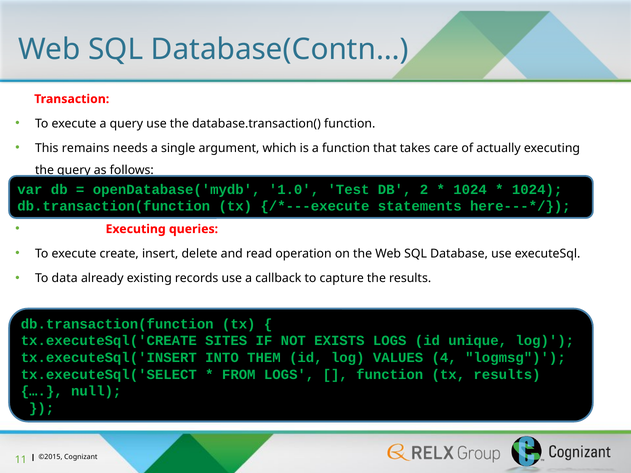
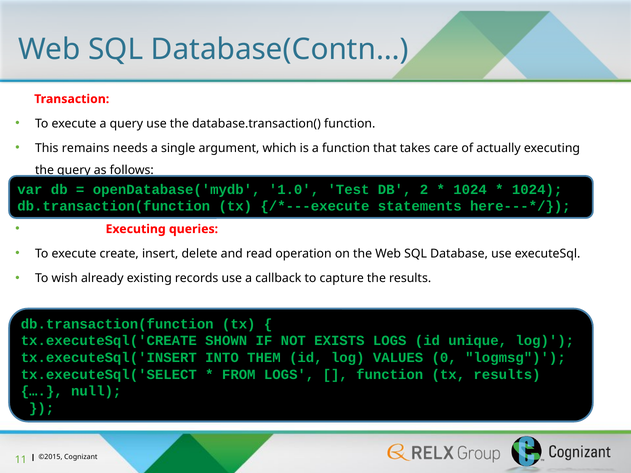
data: data -> wish (65, 278)
SITES: SITES -> SHOWN (226, 341)
4: 4 -> 0 (444, 358)
